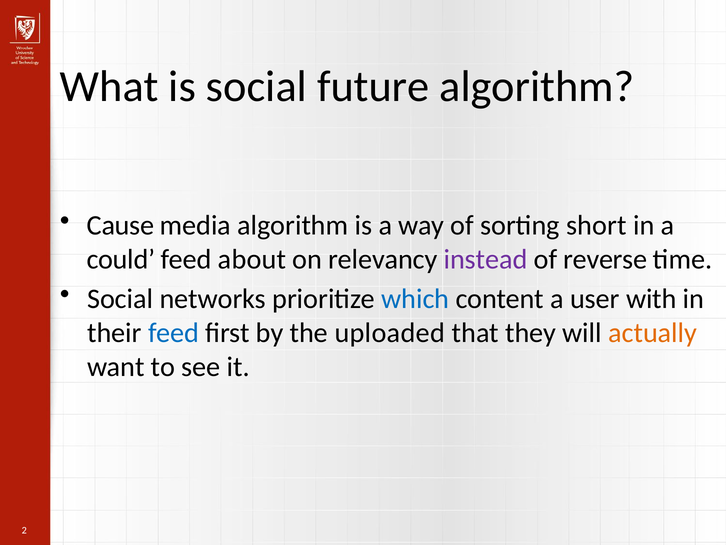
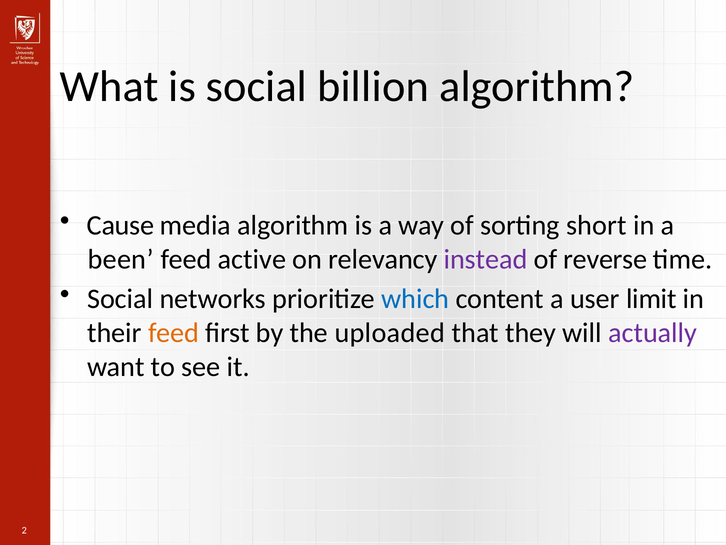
future: future -> billion (373, 87)
could: could -> been (121, 259)
about: about -> active (252, 259)
with: with -> limit (651, 299)
feed colour: blue -> orange (174, 333)
actually colour: orange -> purple (653, 333)
